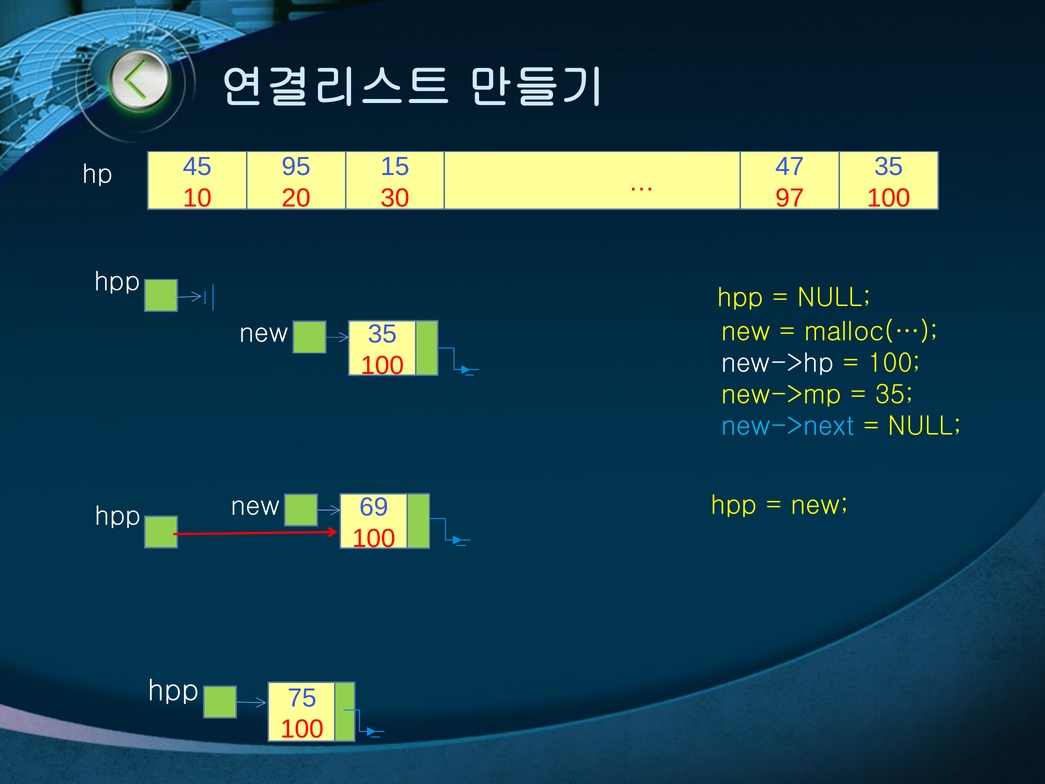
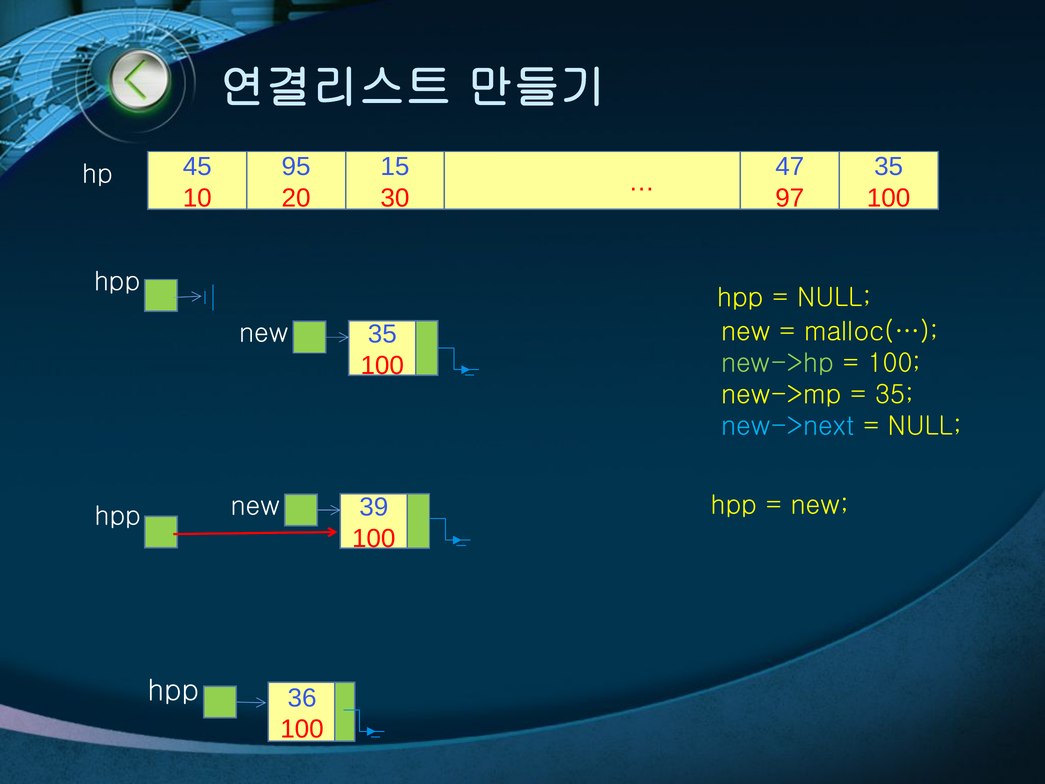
new->hp colour: white -> light green (777, 363)
69: 69 -> 39 (374, 507)
75: 75 -> 36 (302, 698)
